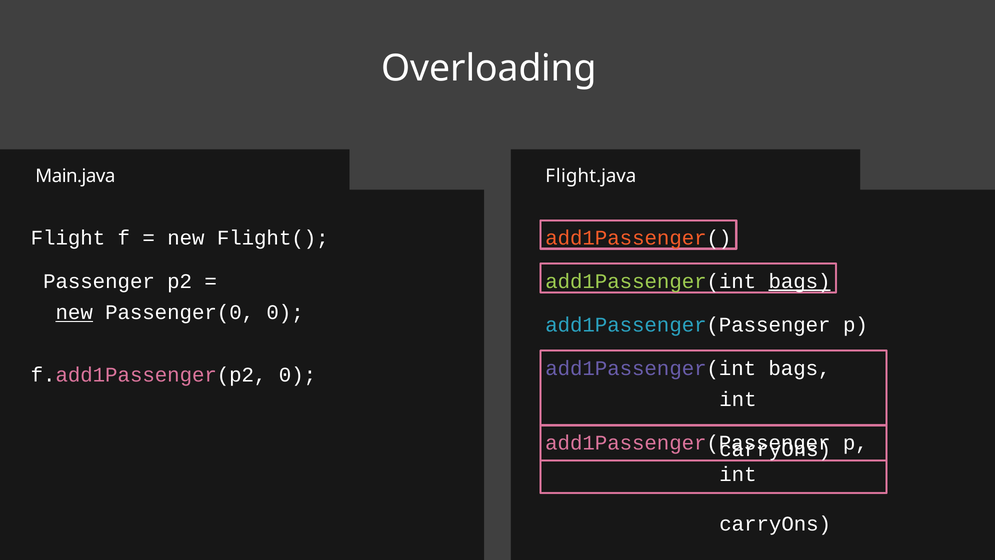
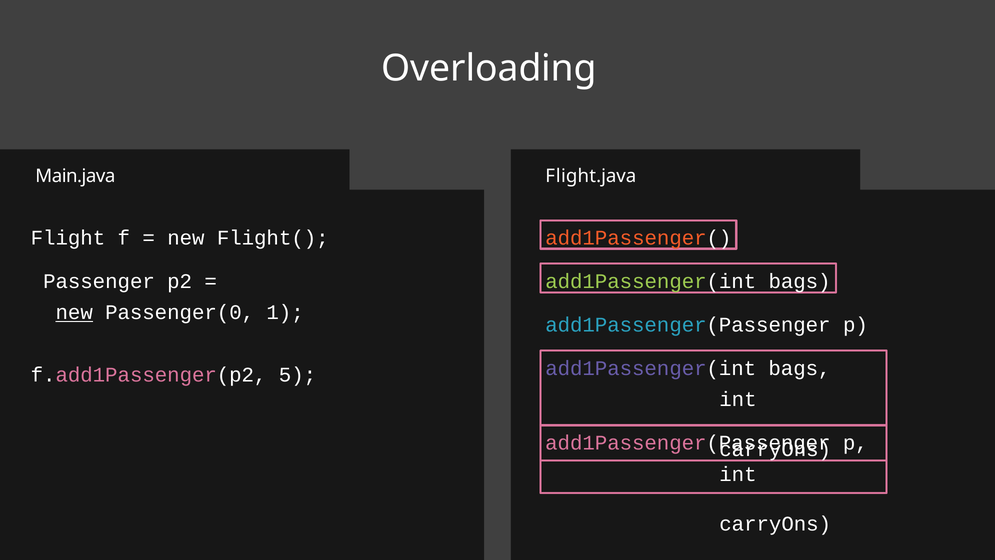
bags underline: present -> none (800, 281)
Passenger(0 0: 0 -> 1 (285, 312)
f.add1Passenger(p2 0: 0 -> 5 (297, 375)
